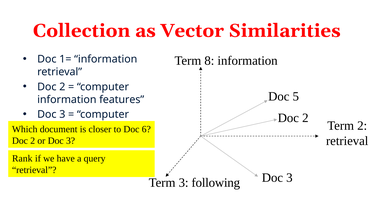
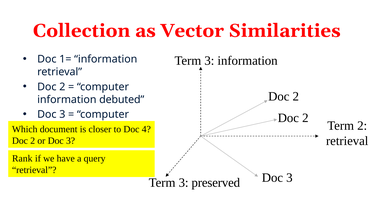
8: 8 -> 3 (209, 61)
5: 5 -> 2 (296, 96)
features: features -> debuted (122, 100)
6: 6 -> 4 (146, 129)
following: following -> preserved (216, 183)
